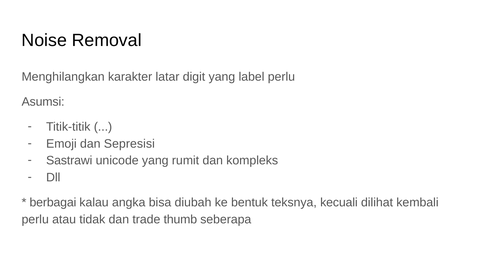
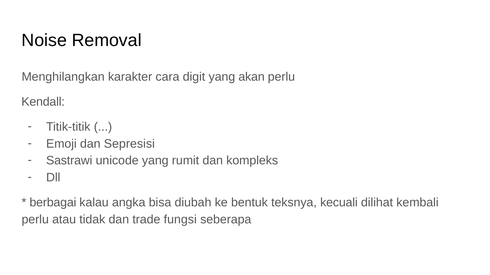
latar: latar -> cara (167, 77)
label: label -> akan (252, 77)
Asumsi: Asumsi -> Kendall (43, 102)
thumb: thumb -> fungsi (180, 220)
